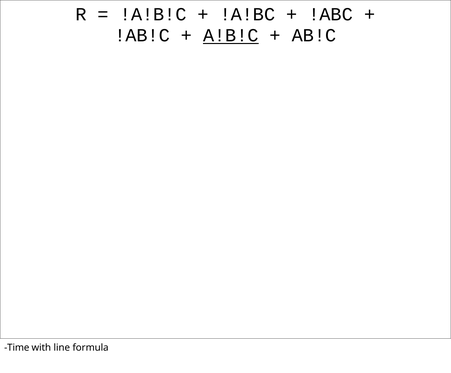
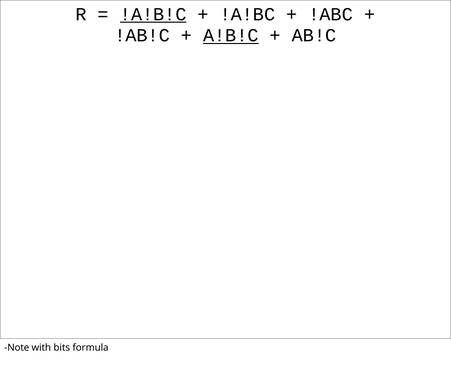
!A!B!C underline: none -> present (153, 14)
Time: Time -> Note (17, 347)
line: line -> bits (62, 347)
